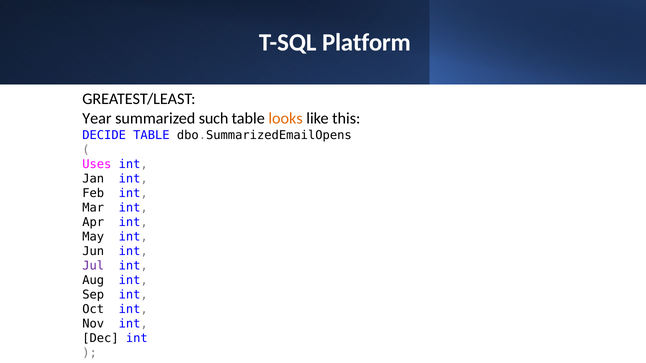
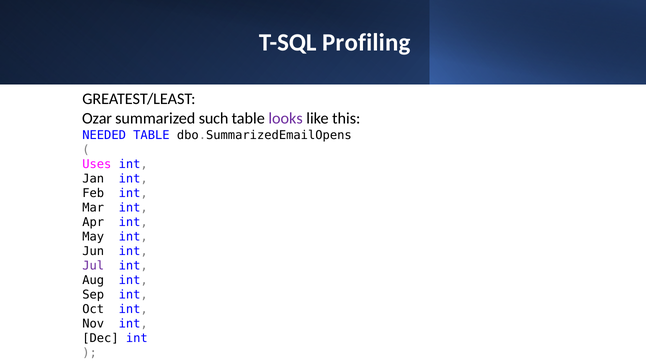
Platform: Platform -> Profiling (366, 43)
Year: Year -> Ozar (97, 119)
looks colour: orange -> purple (286, 119)
DECIDE: DECIDE -> NEEDED (104, 135)
